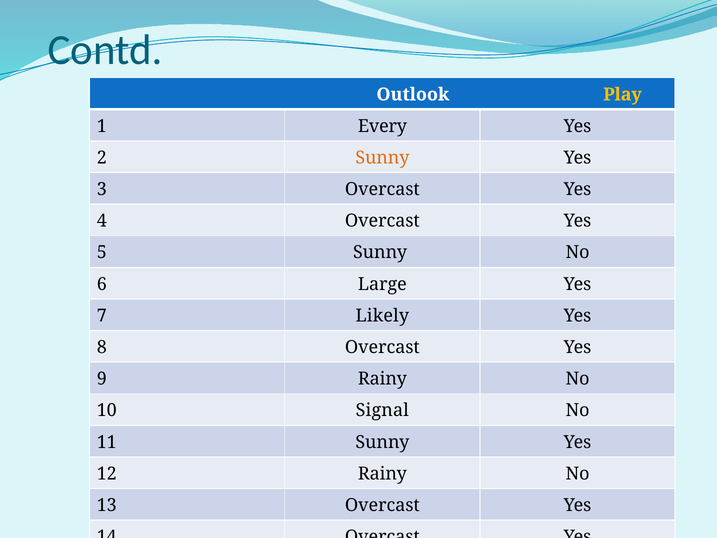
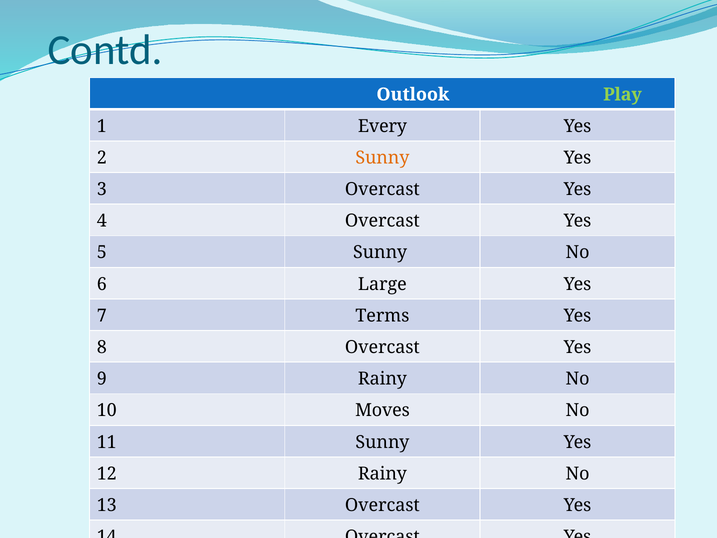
Play colour: yellow -> light green (622, 94)
Likely: Likely -> Terms (382, 316)
Signal: Signal -> Moves (382, 410)
